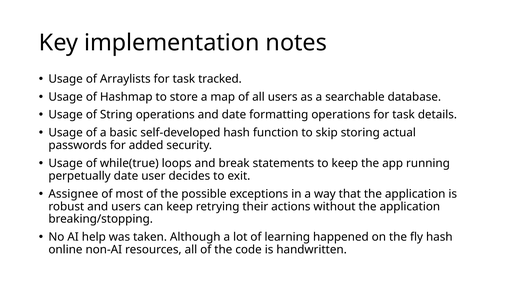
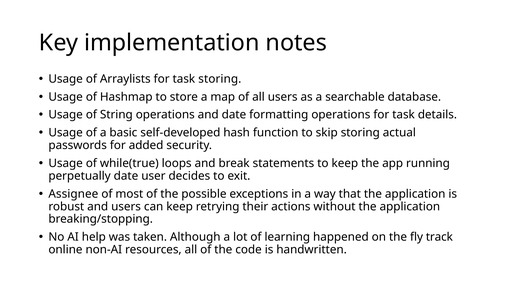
task tracked: tracked -> storing (220, 79)
fly hash: hash -> track (439, 237)
